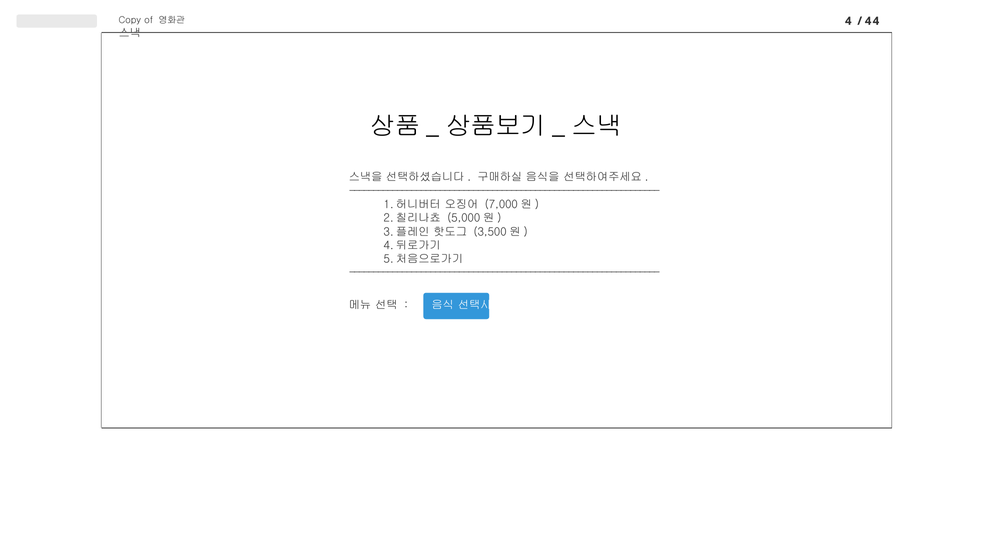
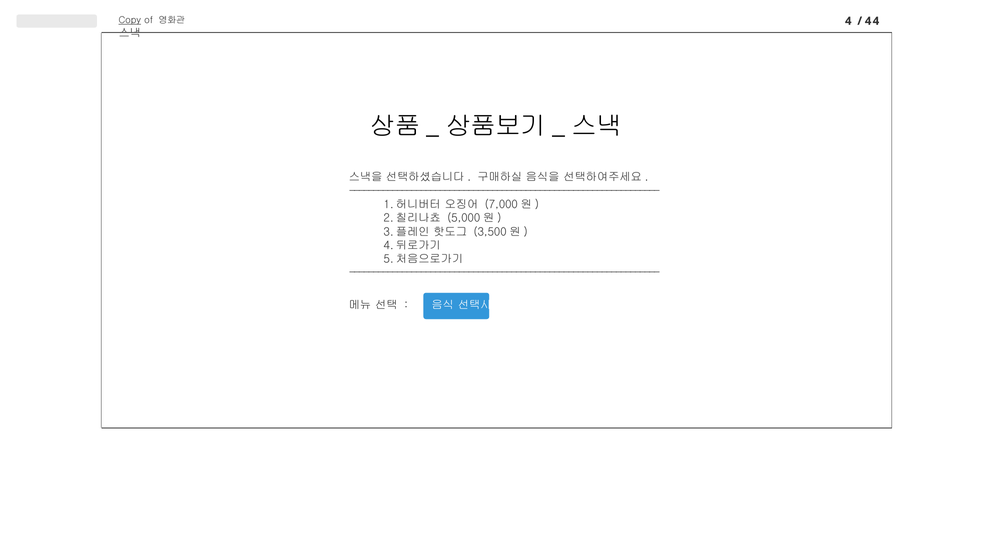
Copy underline: none -> present (130, 20)
